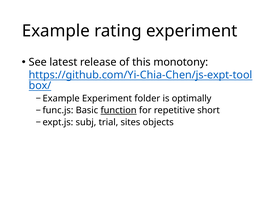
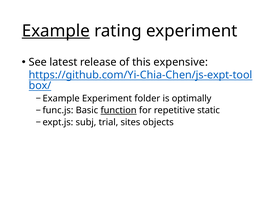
Example underline: none -> present (56, 31)
monotony: monotony -> expensive (181, 62)
short: short -> static (209, 111)
